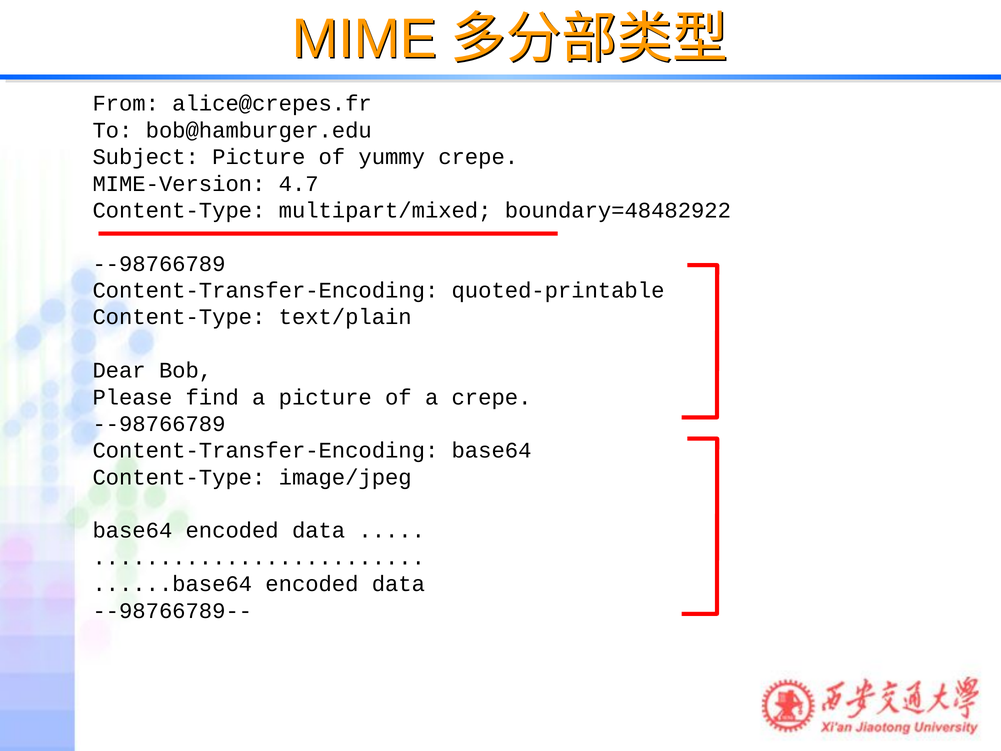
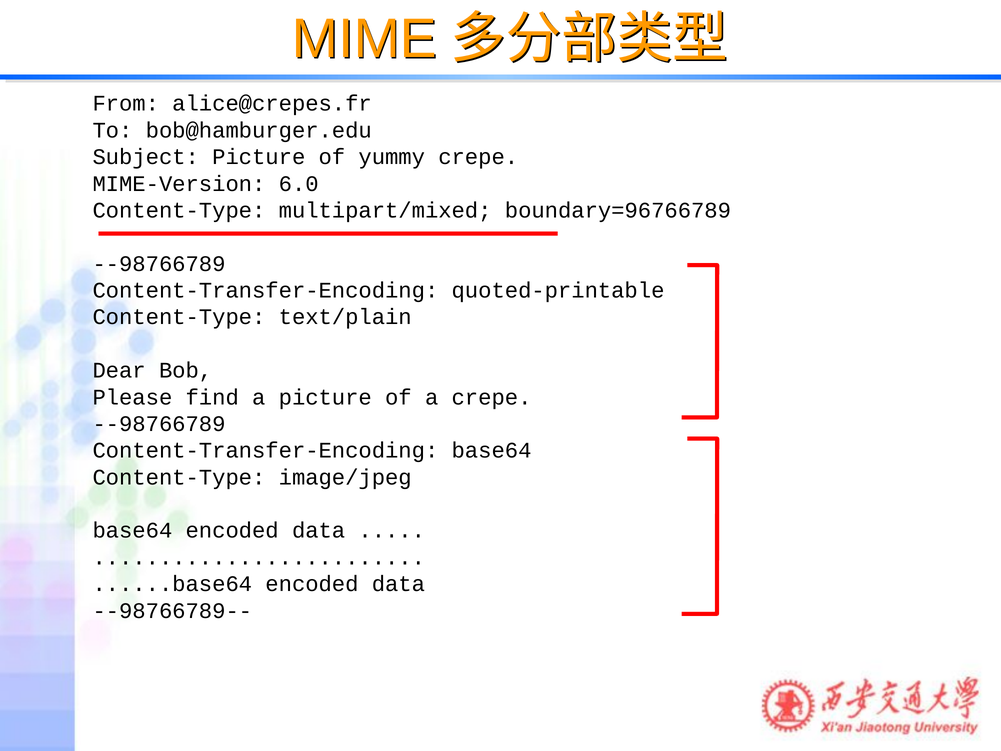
4.7: 4.7 -> 6.0 (299, 184)
boundary=48482922: boundary=48482922 -> boundary=96766789 (618, 210)
